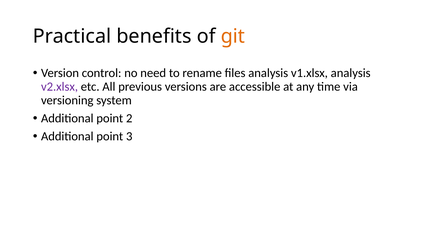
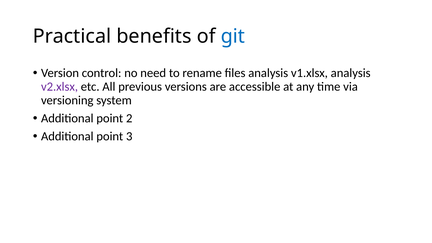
git colour: orange -> blue (233, 36)
